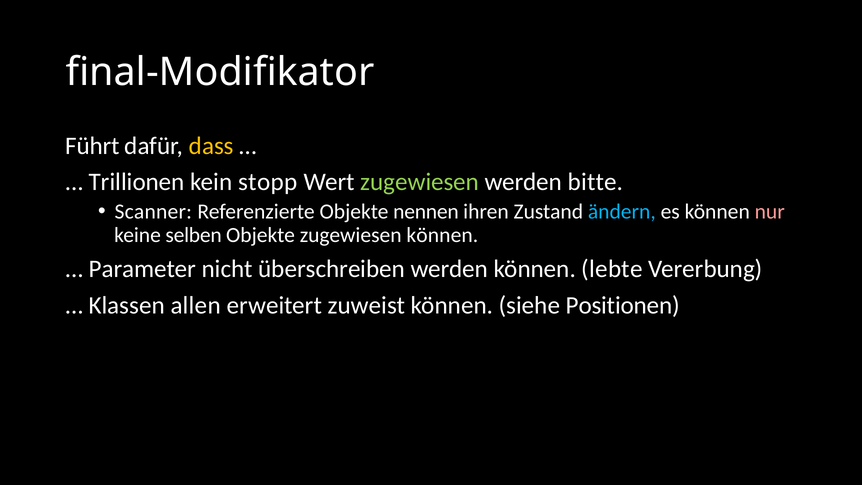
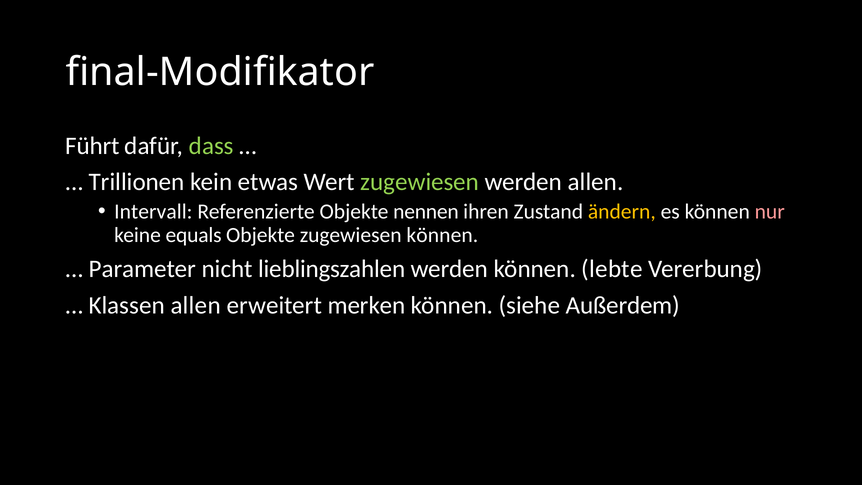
dass colour: yellow -> light green (211, 146)
stopp: stopp -> etwas (268, 182)
werden bitte: bitte -> allen (596, 182)
Scanner: Scanner -> Intervall (153, 212)
ändern colour: light blue -> yellow (622, 212)
selben: selben -> equals (194, 235)
überschreiben: überschreiben -> lieblingszahlen (332, 269)
zuweist: zuweist -> merken (367, 305)
Positionen: Positionen -> Außerdem (623, 305)
